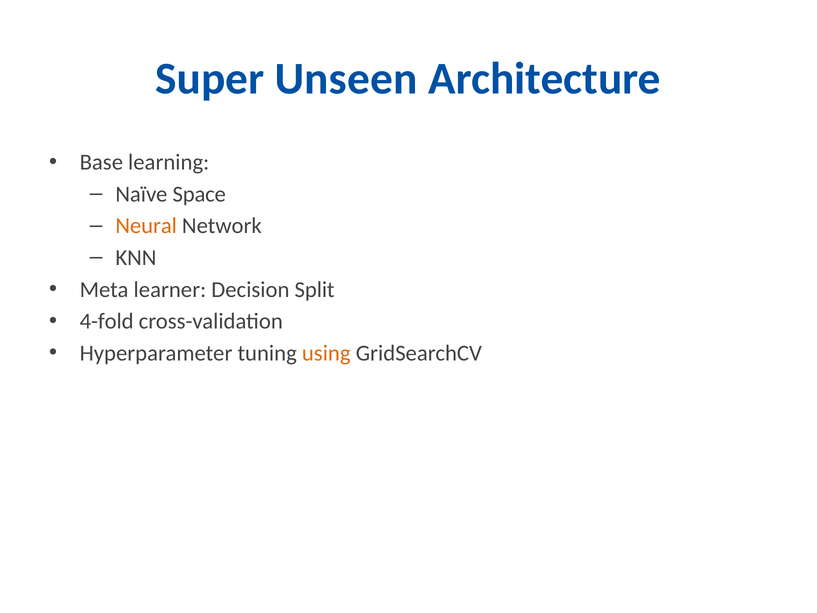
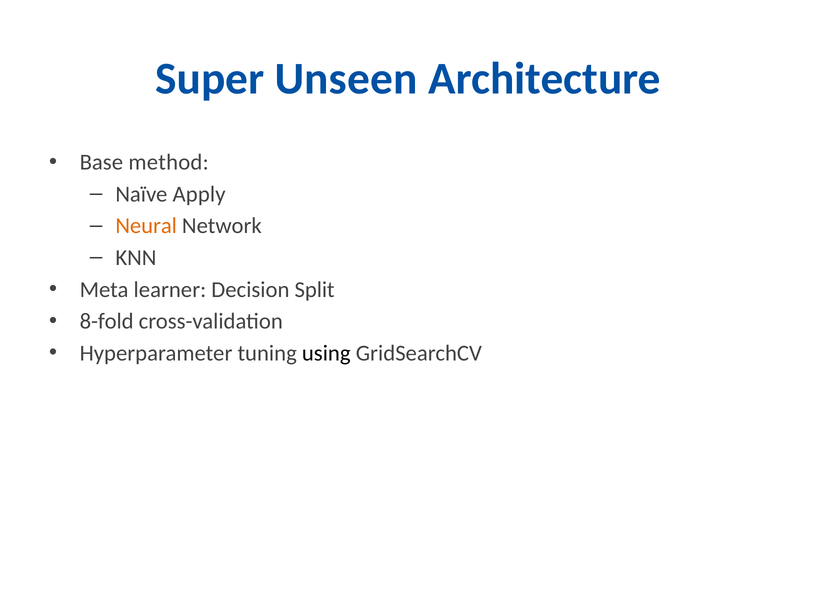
learning: learning -> method (169, 162)
Space: Space -> Apply (199, 194)
4-fold: 4-fold -> 8-fold (107, 321)
using colour: orange -> black (326, 353)
